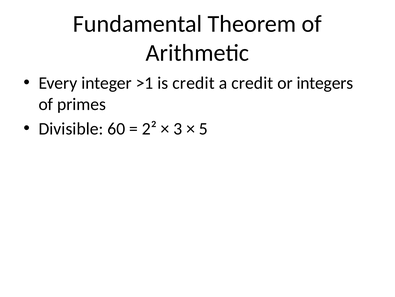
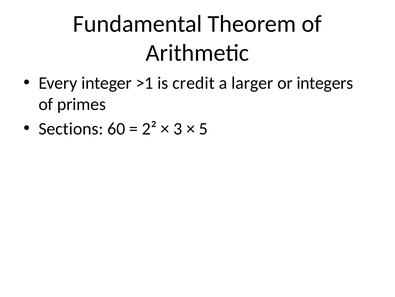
a credit: credit -> larger (252, 83)
Divisible: Divisible -> Sections (71, 129)
